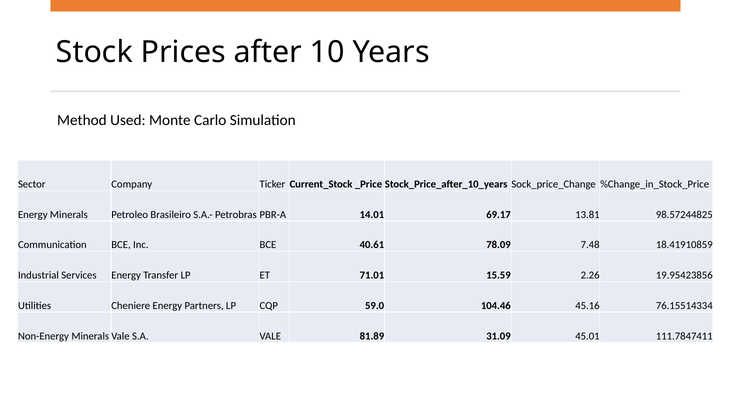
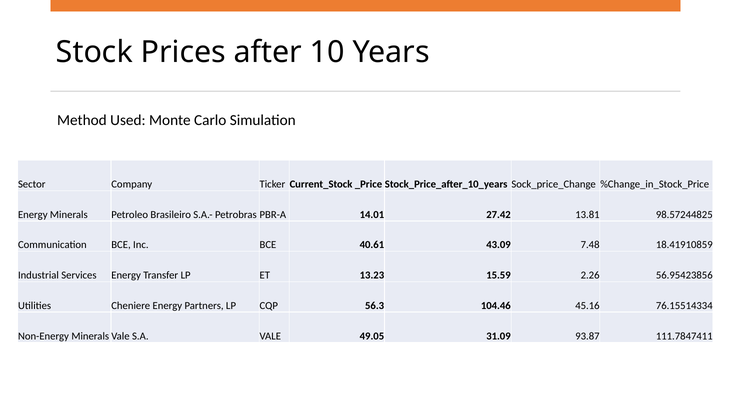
69.17: 69.17 -> 27.42 (498, 215)
78.09: 78.09 -> 43.09 (498, 245)
71.01: 71.01 -> 13.23 (372, 275)
19.95423856: 19.95423856 -> 56.95423856 (684, 275)
59.0: 59.0 -> 56.3 (375, 306)
81.89: 81.89 -> 49.05 (372, 336)
45.01: 45.01 -> 93.87 (587, 336)
